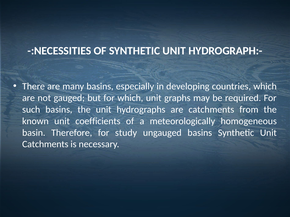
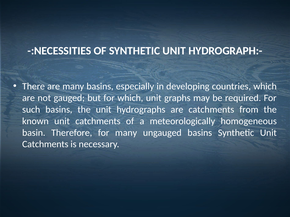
known unit coefficients: coefficients -> catchments (98, 121)
for study: study -> many (126, 133)
